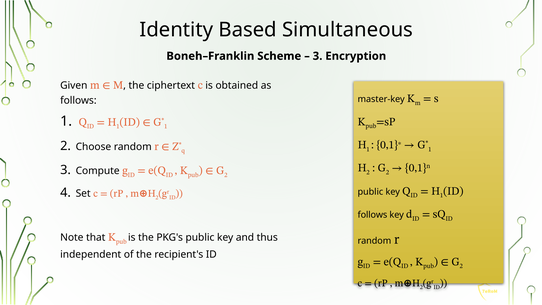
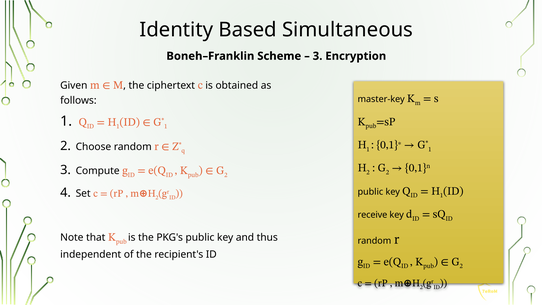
follows: follows -> receive (372, 215)
